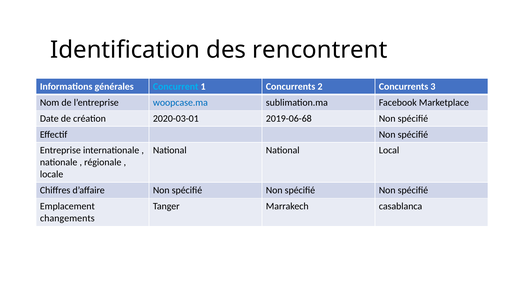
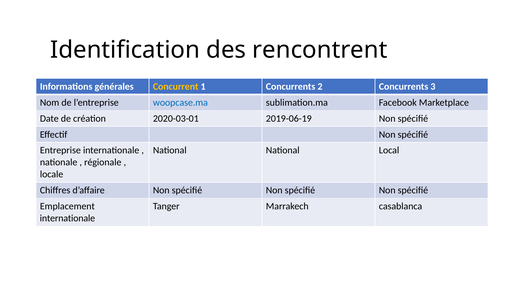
Concurrent colour: light blue -> yellow (176, 87)
2019-06-68: 2019-06-68 -> 2019-06-19 (289, 118)
changements: changements -> internationale (67, 218)
